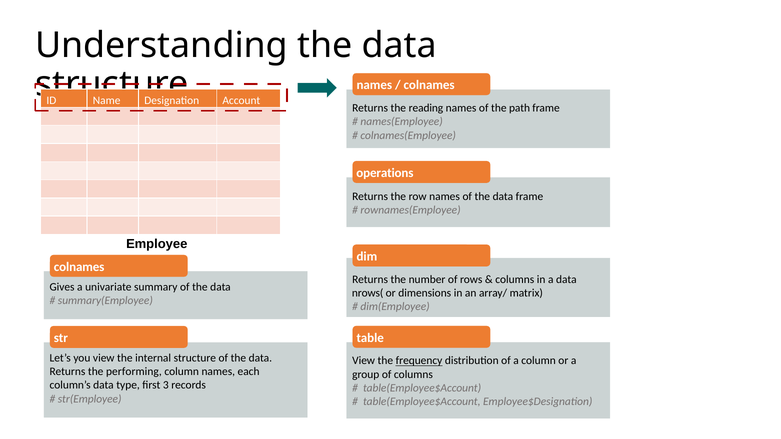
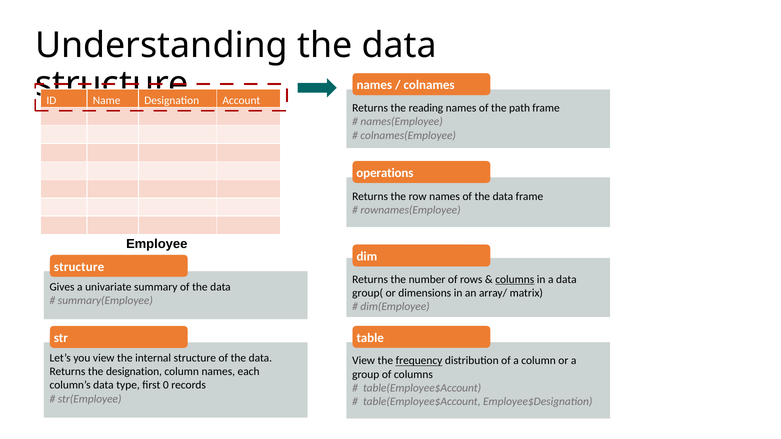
colnames: colnames -> structure (79, 267)
columns underline: none -> present (515, 280)
nrows(: nrows( -> group( (368, 293)
the performing: performing -> designation (134, 372)
3: 3 -> 0 (166, 385)
